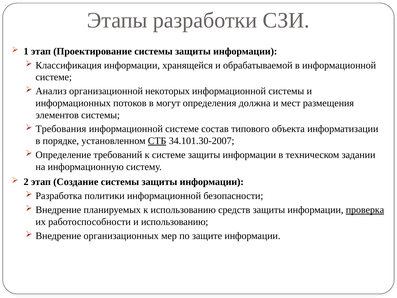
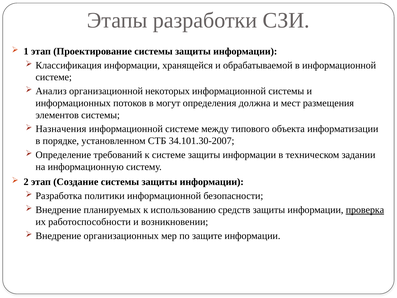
Требования: Требования -> Назначения (61, 129)
состав: состав -> между (215, 129)
СТБ underline: present -> none (157, 141)
и использованию: использованию -> возникновении (175, 222)
